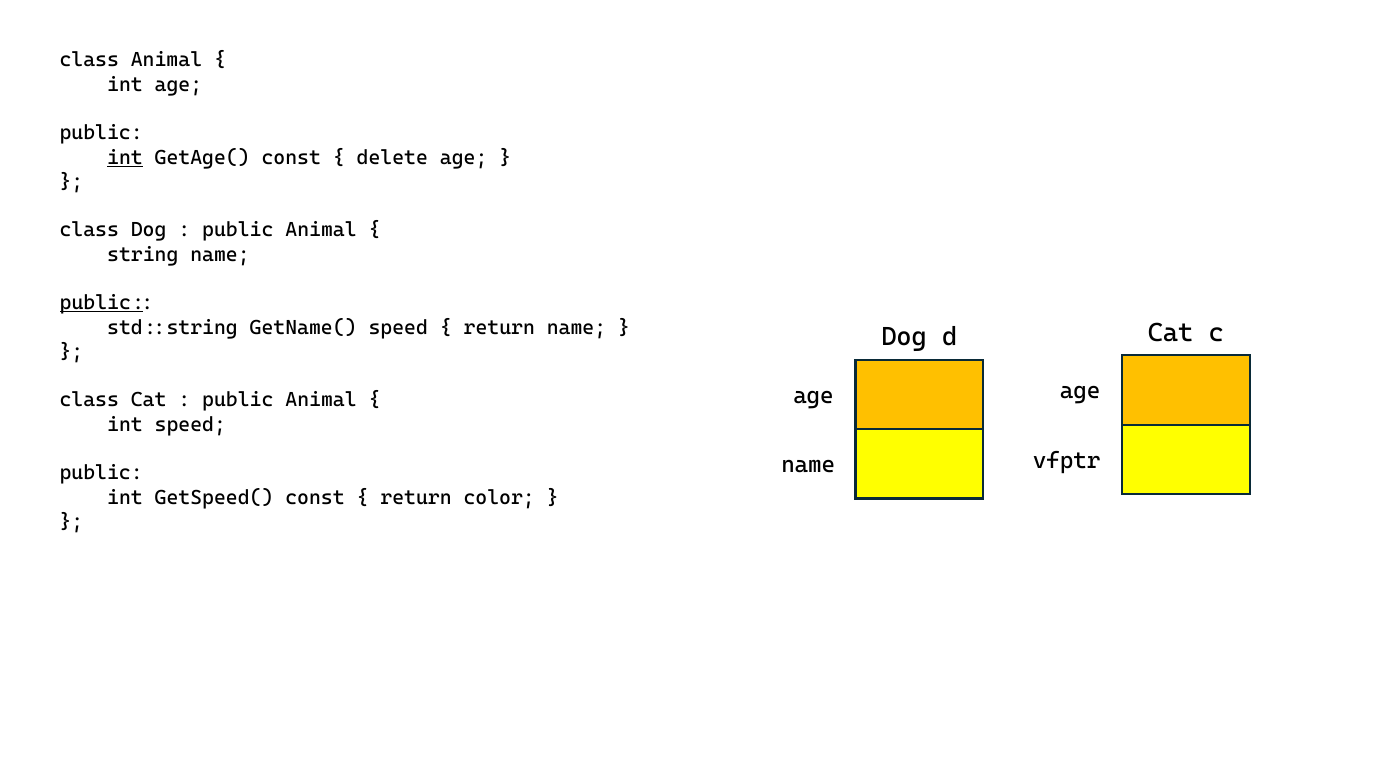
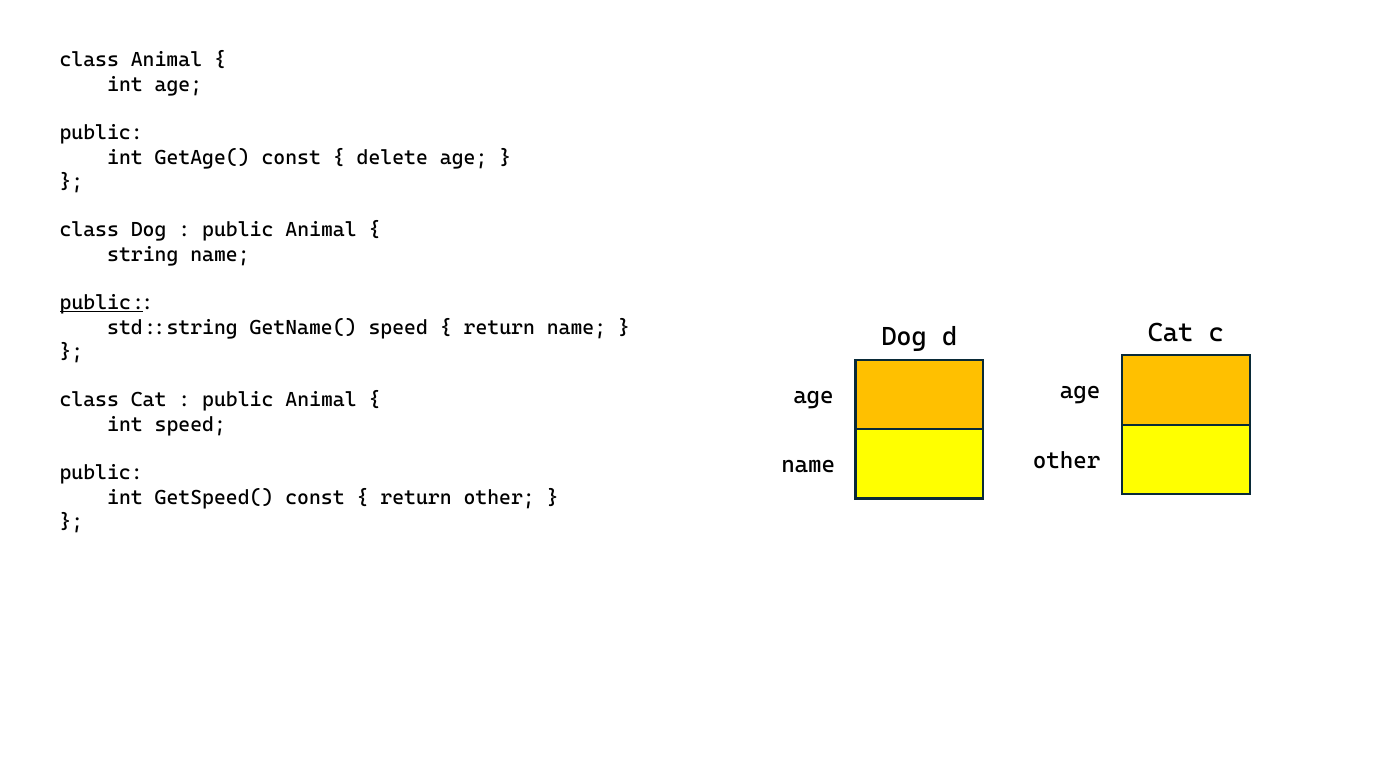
int underline: present -> none (125, 158)
vfptr: vfptr -> other (1067, 461)
return color: color -> other (499, 498)
